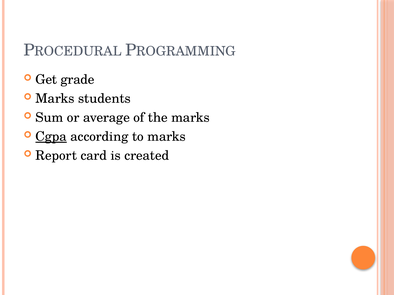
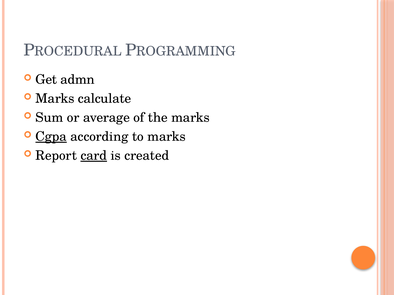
grade: grade -> admn (78, 80)
students: students -> calculate (105, 99)
card underline: none -> present (94, 156)
